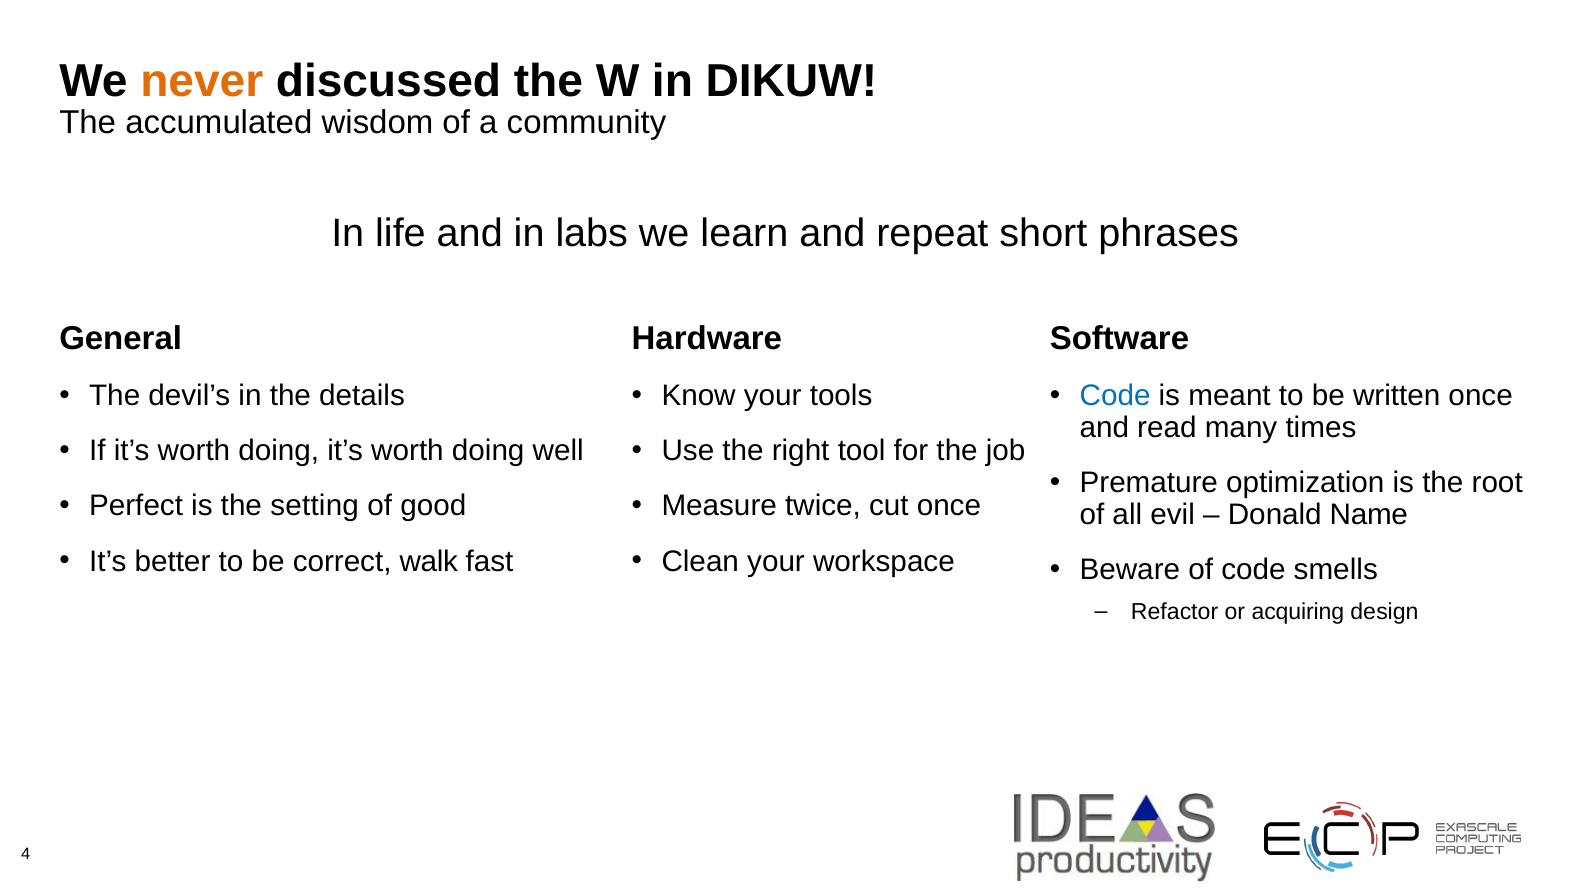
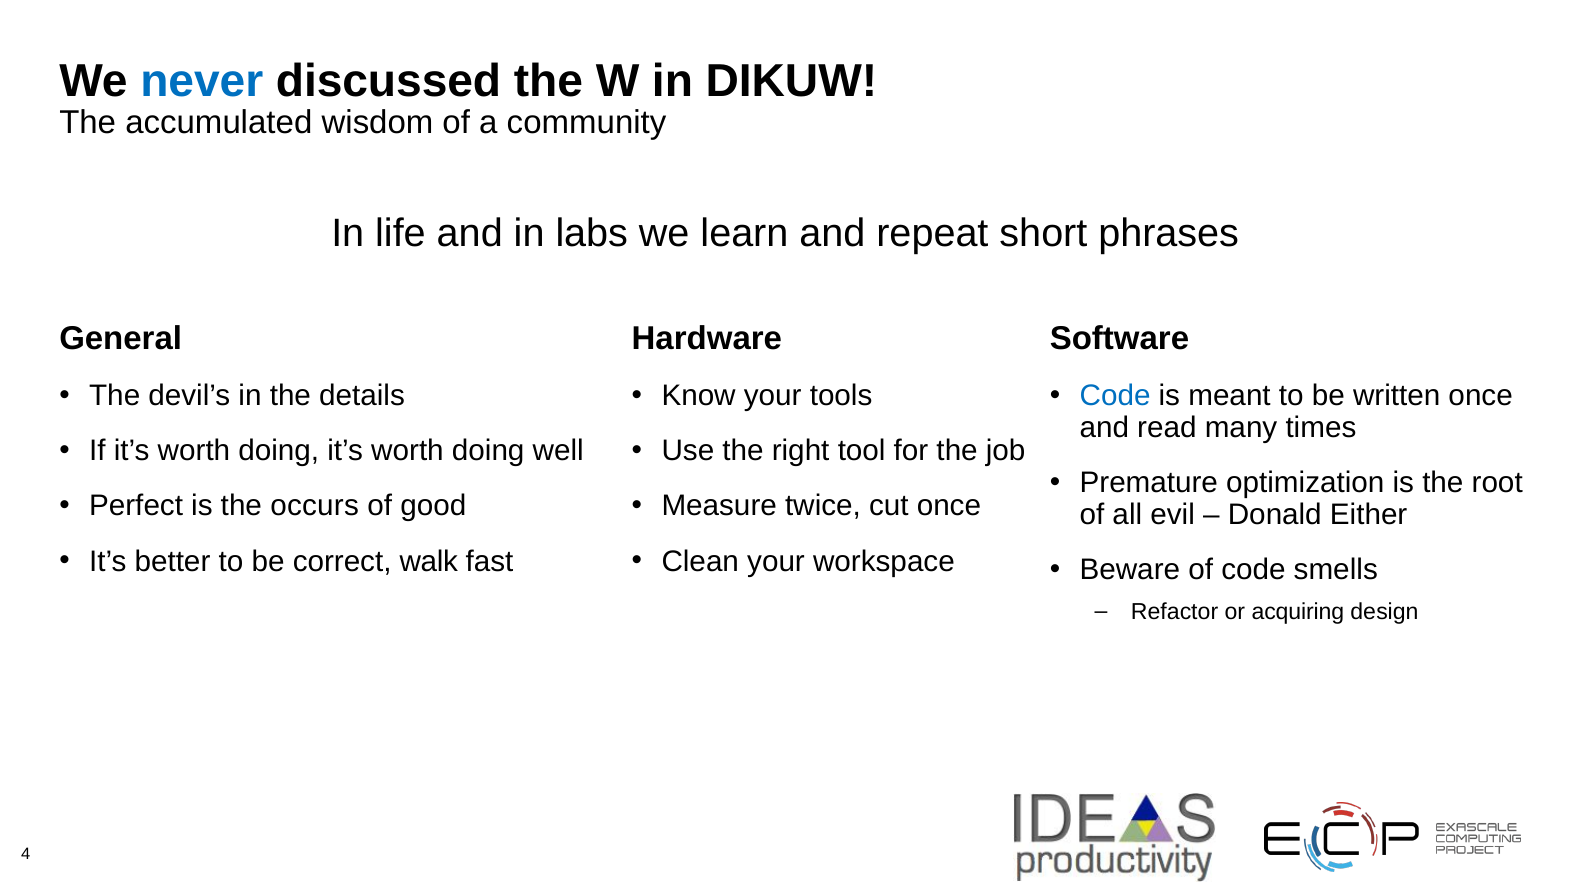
never colour: orange -> blue (202, 82)
setting: setting -> occurs (315, 506)
Name: Name -> Either (1369, 515)
